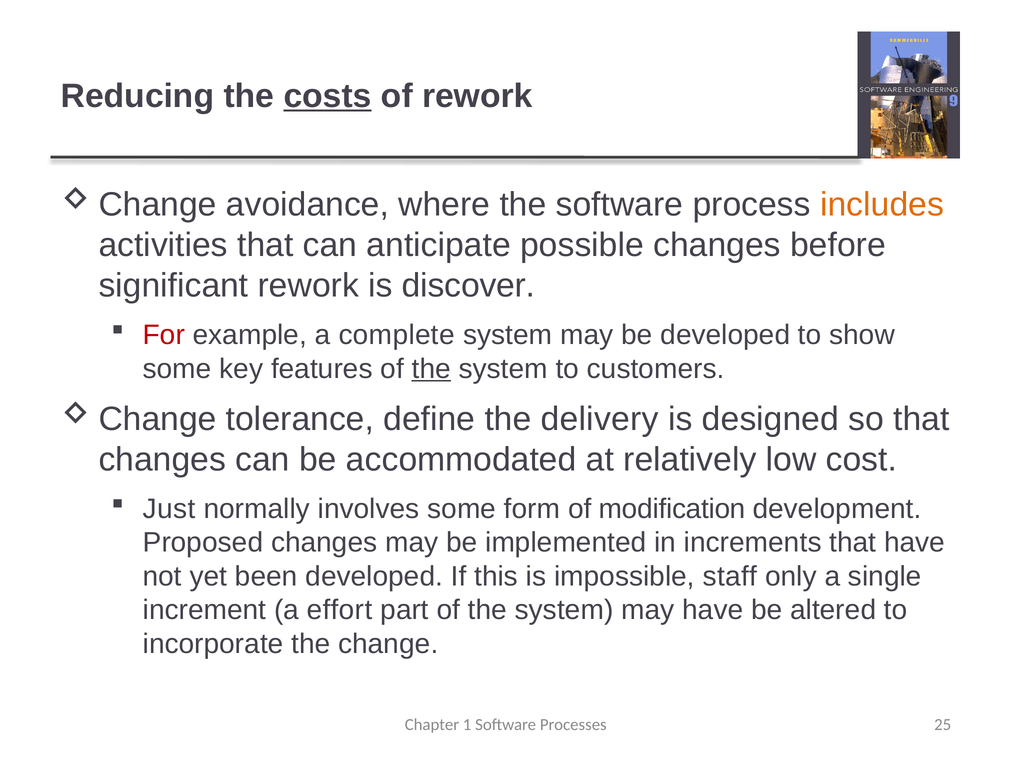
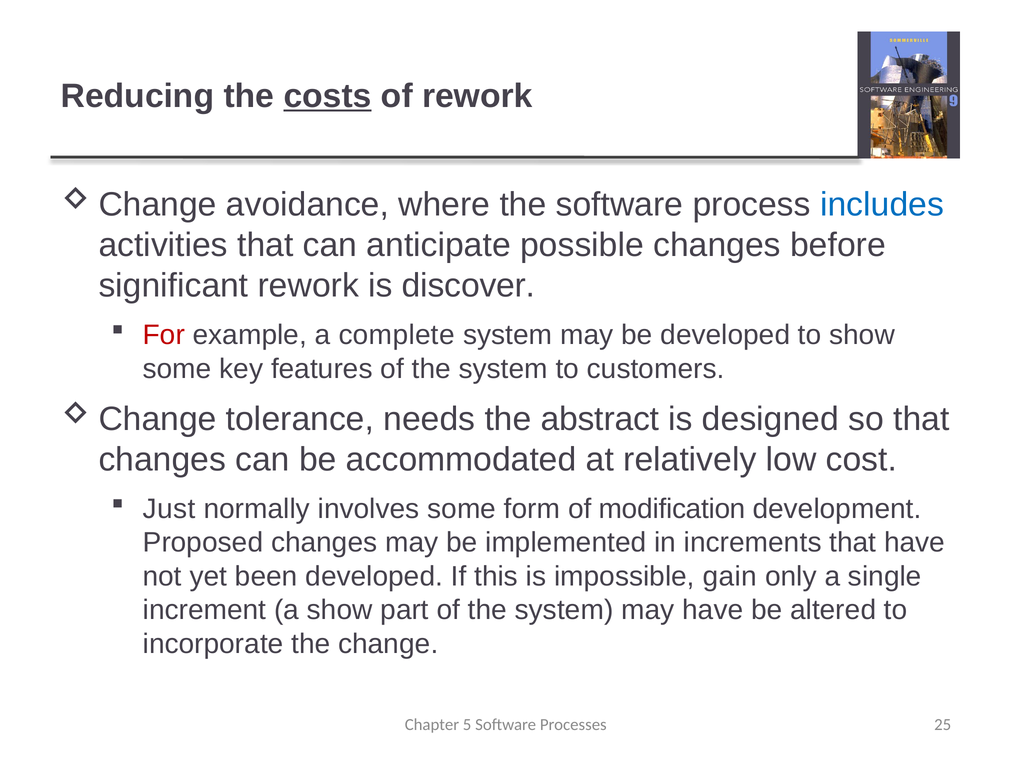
includes colour: orange -> blue (882, 205)
the underline: present -> none (431, 369)
define: define -> needs (429, 419)
delivery: delivery -> abstract (600, 419)
staff: staff -> gain (730, 576)
a effort: effort -> show (340, 610)
1: 1 -> 5 (467, 725)
